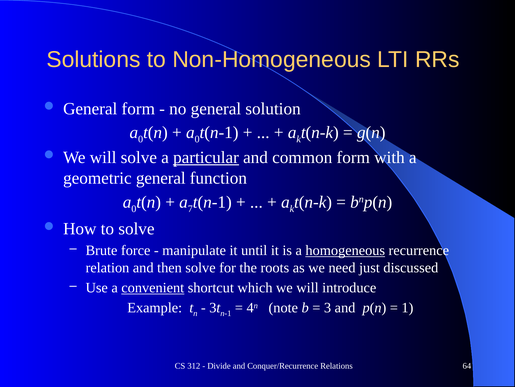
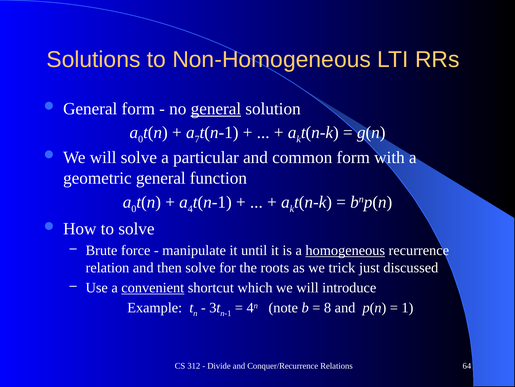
general underline: none -> present (216, 109)
0: 0 -> 7 (197, 139)
particular underline: present -> none (206, 157)
7: 7 -> 4 (190, 208)
need: need -> trick (342, 267)
3: 3 -> 8 (328, 307)
